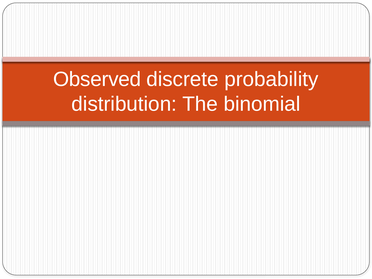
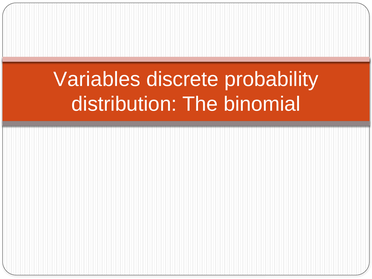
Observed: Observed -> Variables (97, 79)
